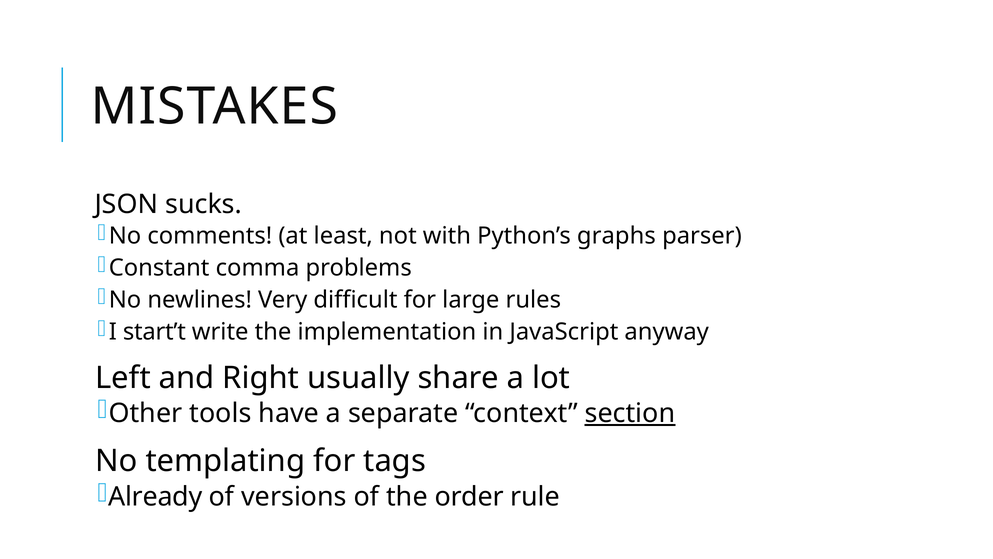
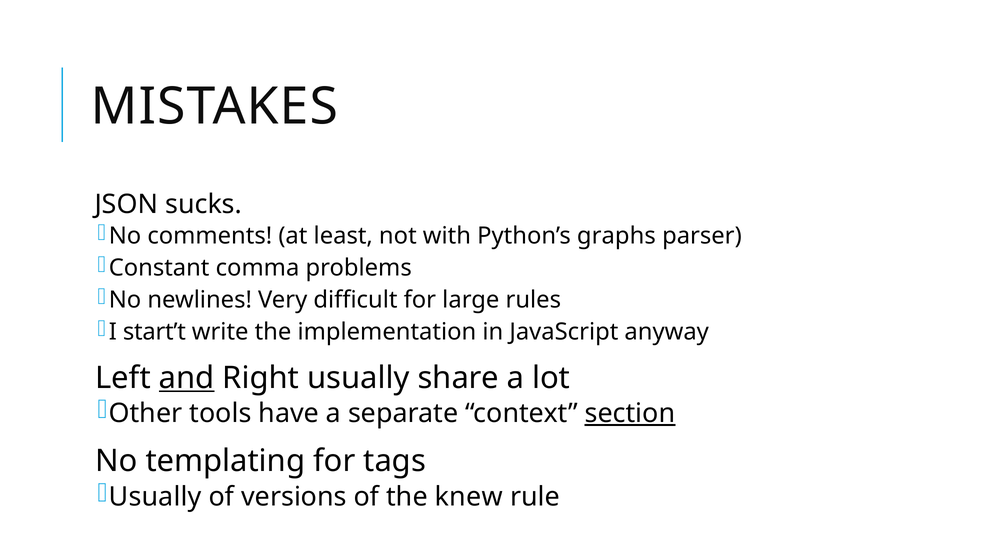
and underline: none -> present (187, 378)
Already: Already -> Usually (155, 496)
order: order -> knew (469, 496)
